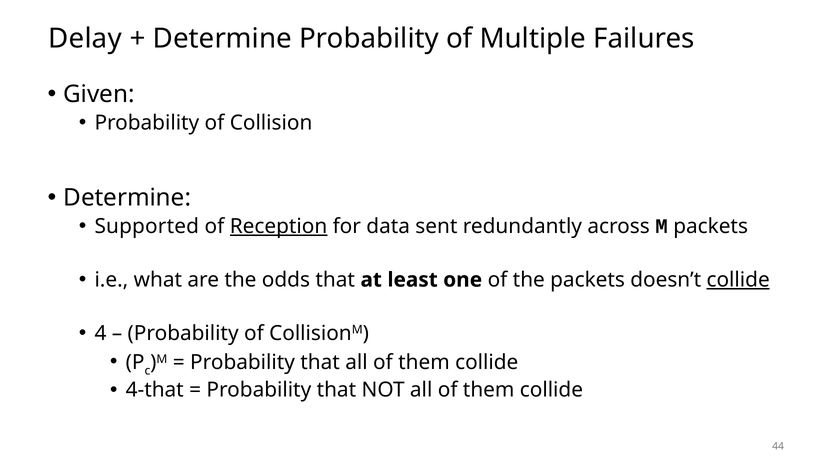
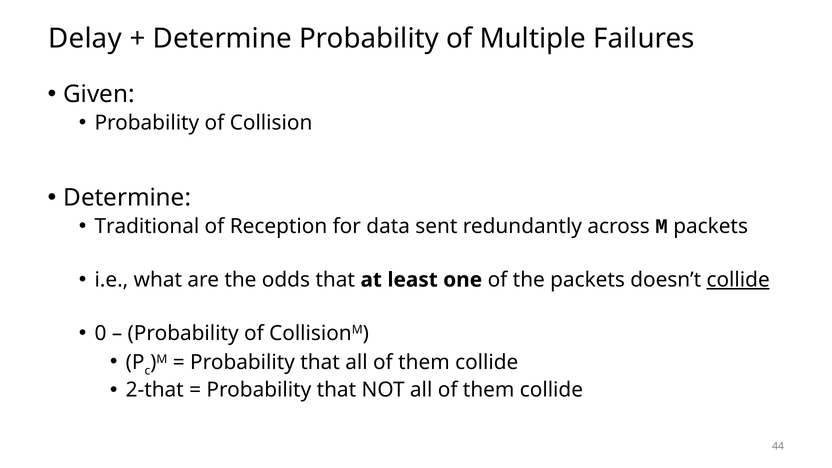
Supported: Supported -> Traditional (147, 226)
Reception underline: present -> none (279, 226)
4: 4 -> 0 (100, 333)
4-that: 4-that -> 2-that (155, 390)
